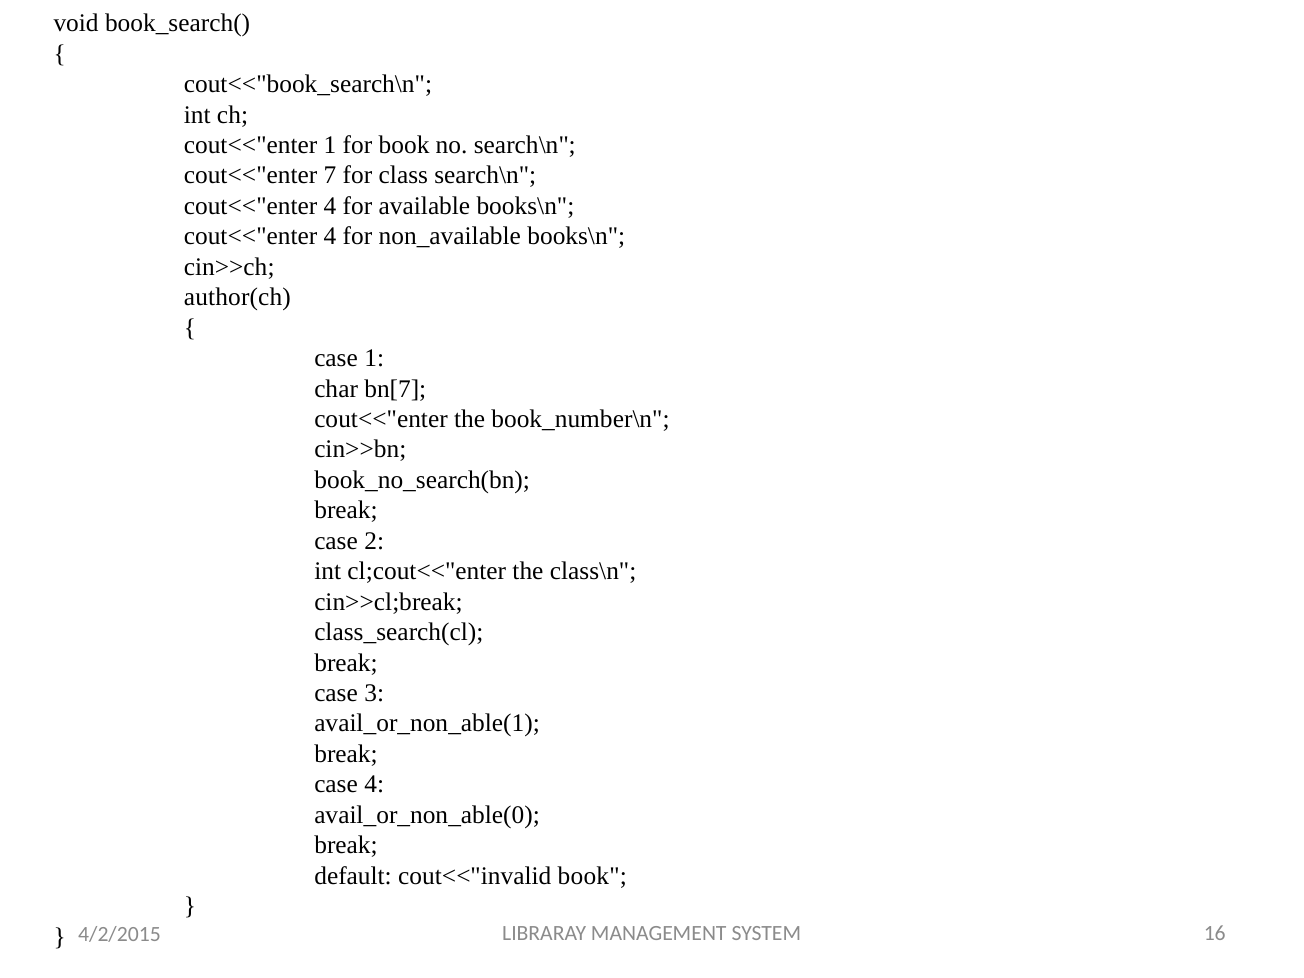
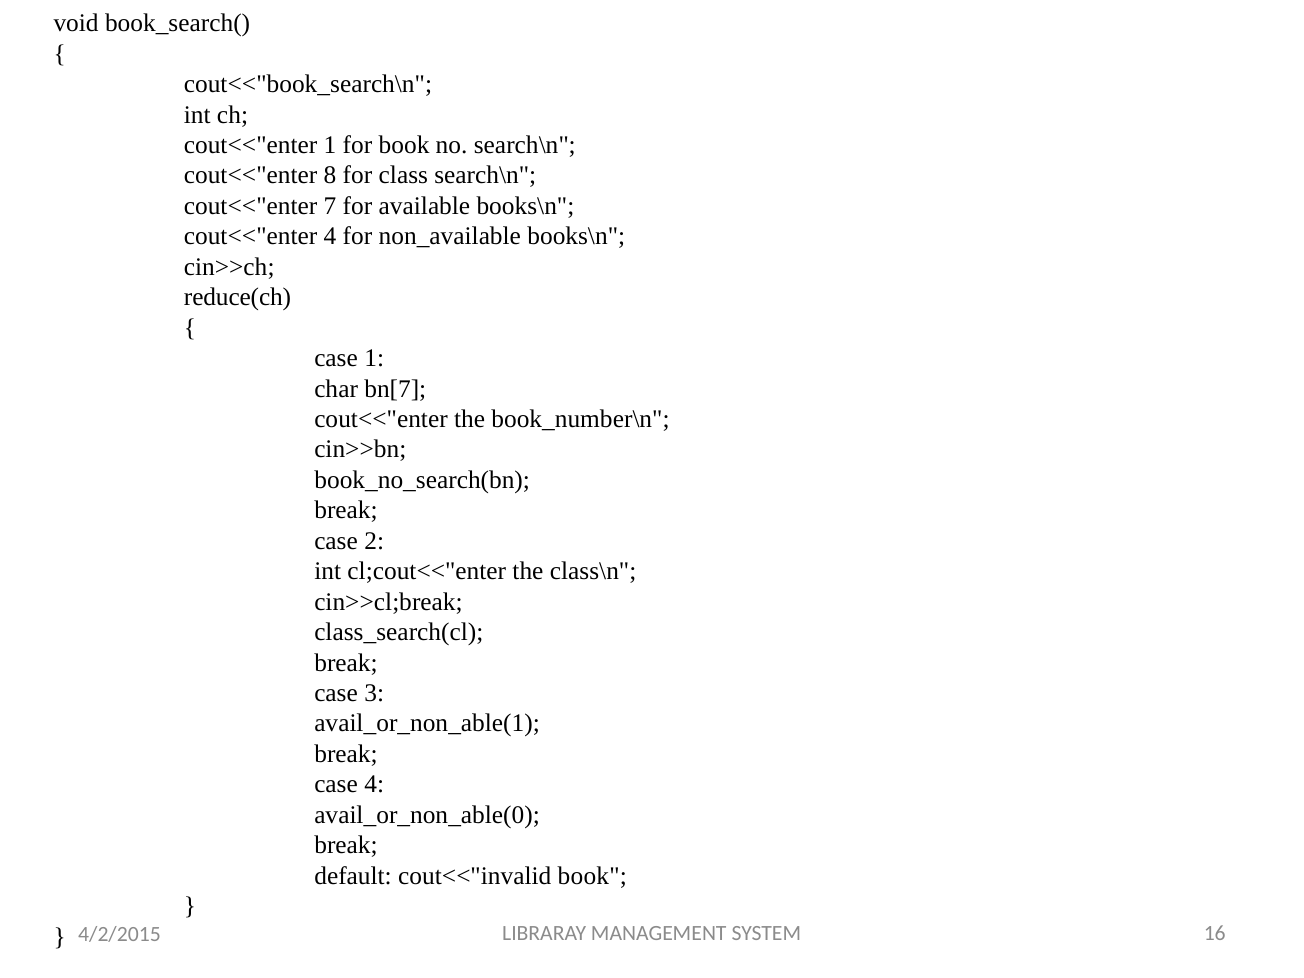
7: 7 -> 8 (330, 176)
4: 4 -> 7 (330, 206)
author(ch: author(ch -> reduce(ch (238, 297)
